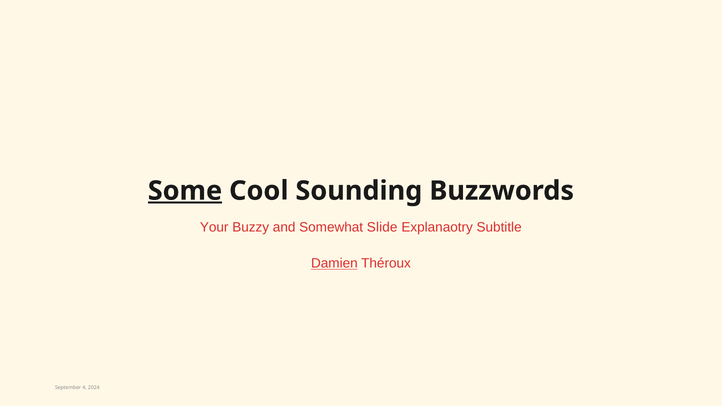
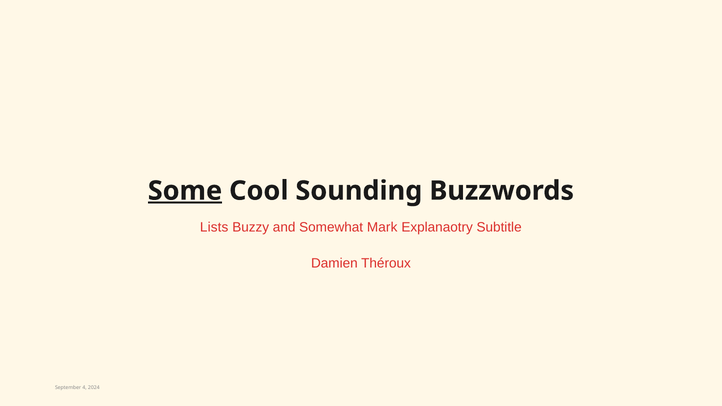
Your: Your -> Lists (214, 227)
Slide: Slide -> Mark (382, 227)
Damien underline: present -> none (334, 264)
